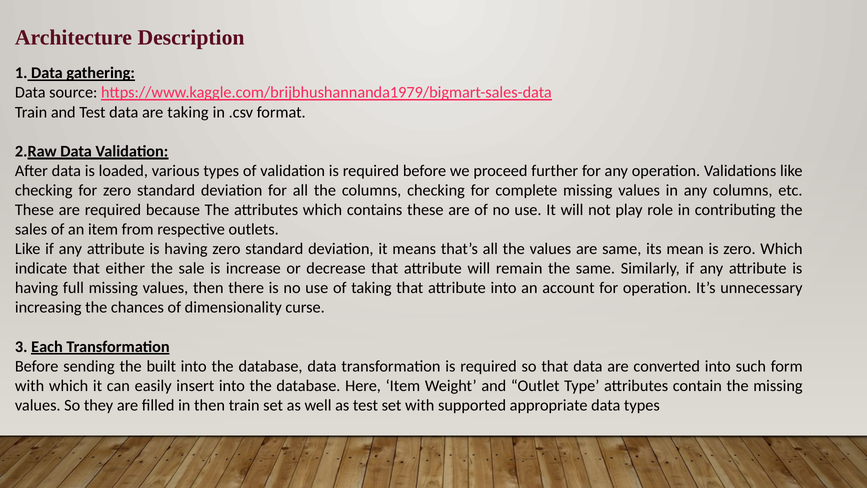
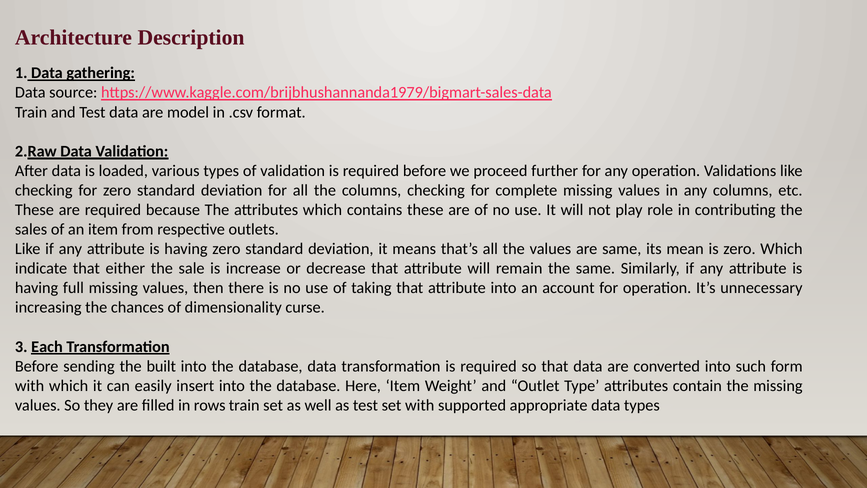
are taking: taking -> model (188, 112)
in then: then -> rows (210, 405)
